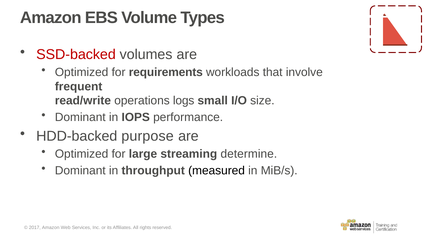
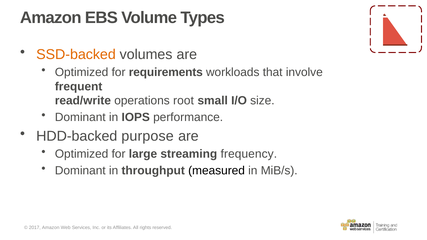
SSD-backed colour: red -> orange (76, 54)
logs: logs -> root (184, 101)
determine: determine -> frequency (249, 154)
